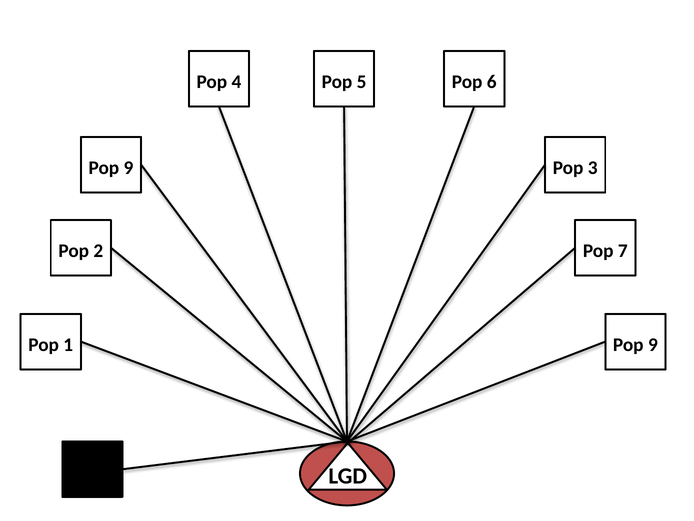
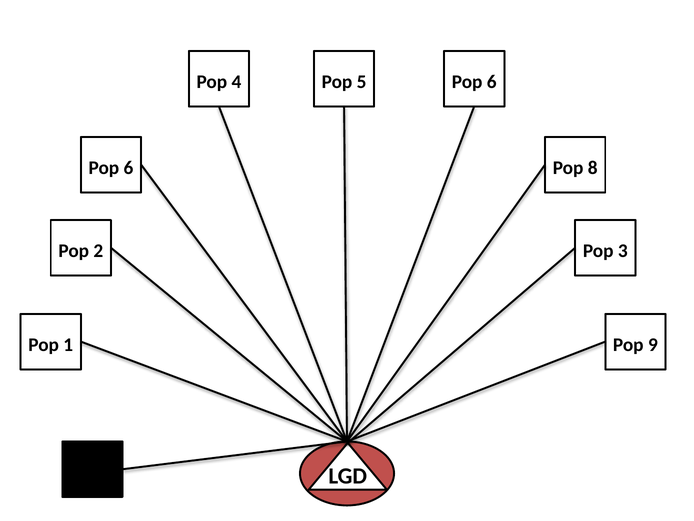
9: 9 -> 6 (128, 168)
3: 3 -> 8 (593, 168)
7: 7 -> 3 (623, 251)
